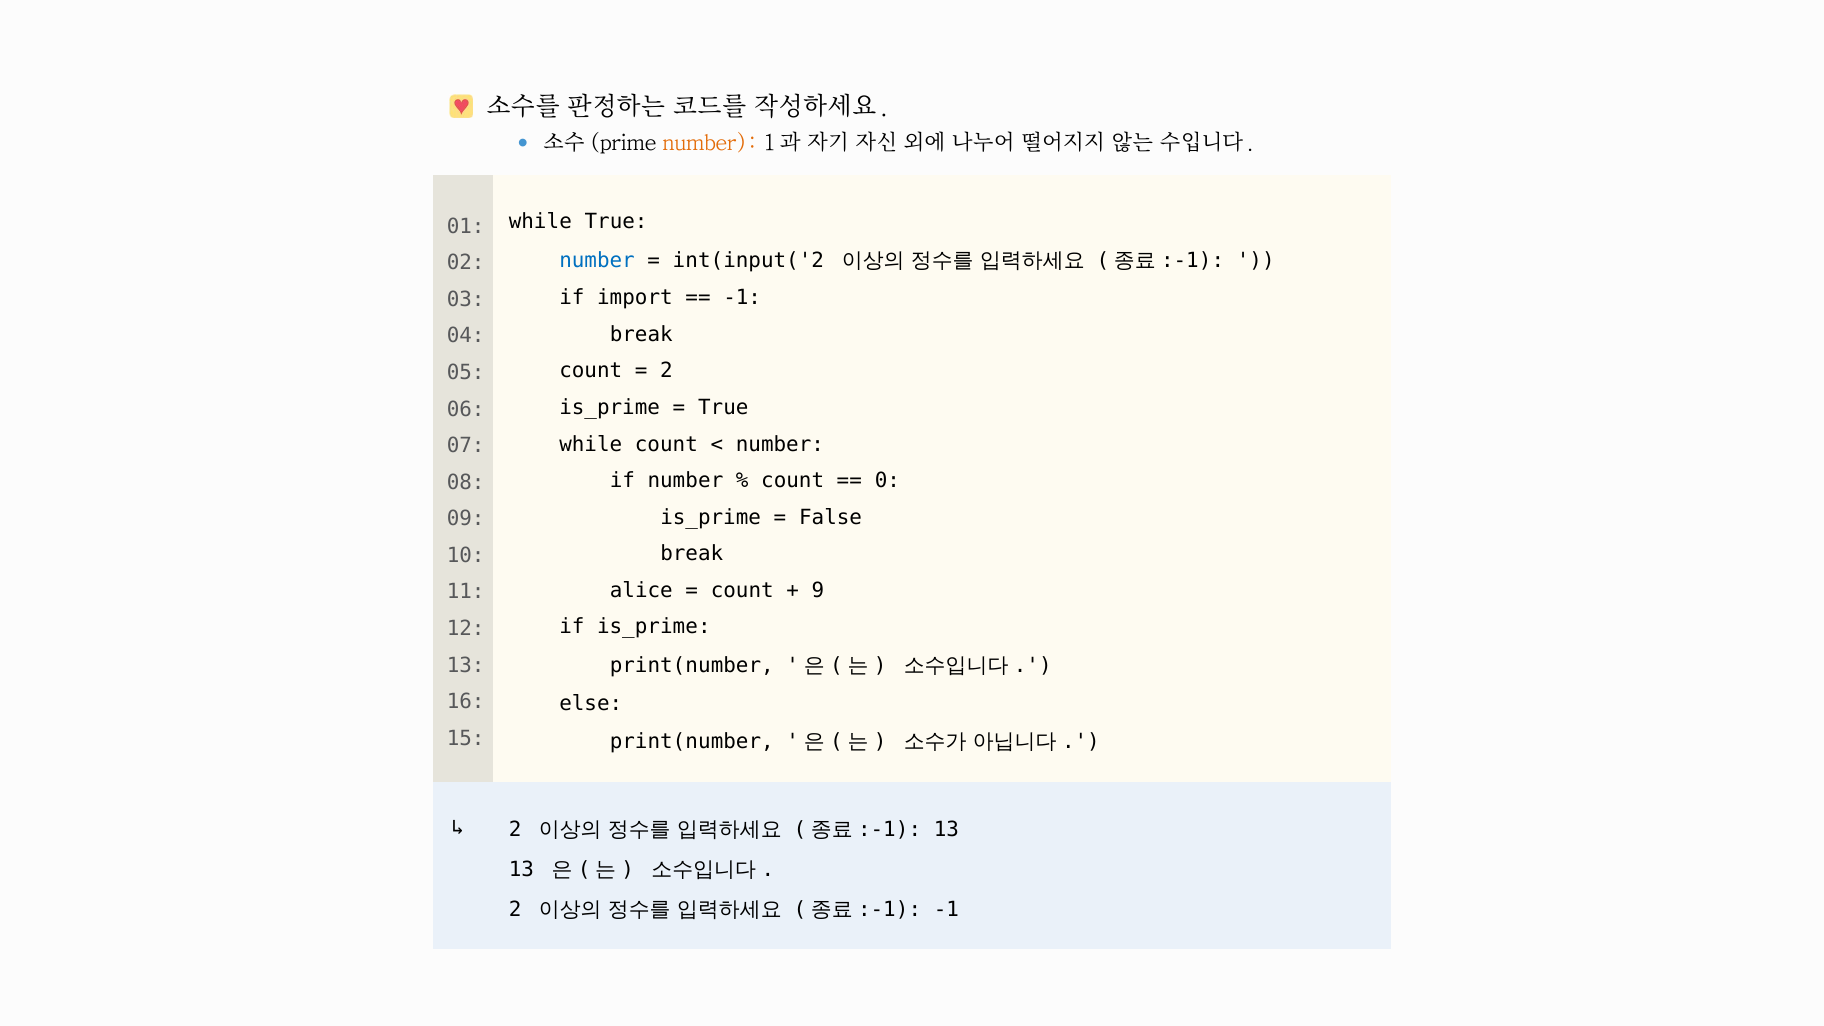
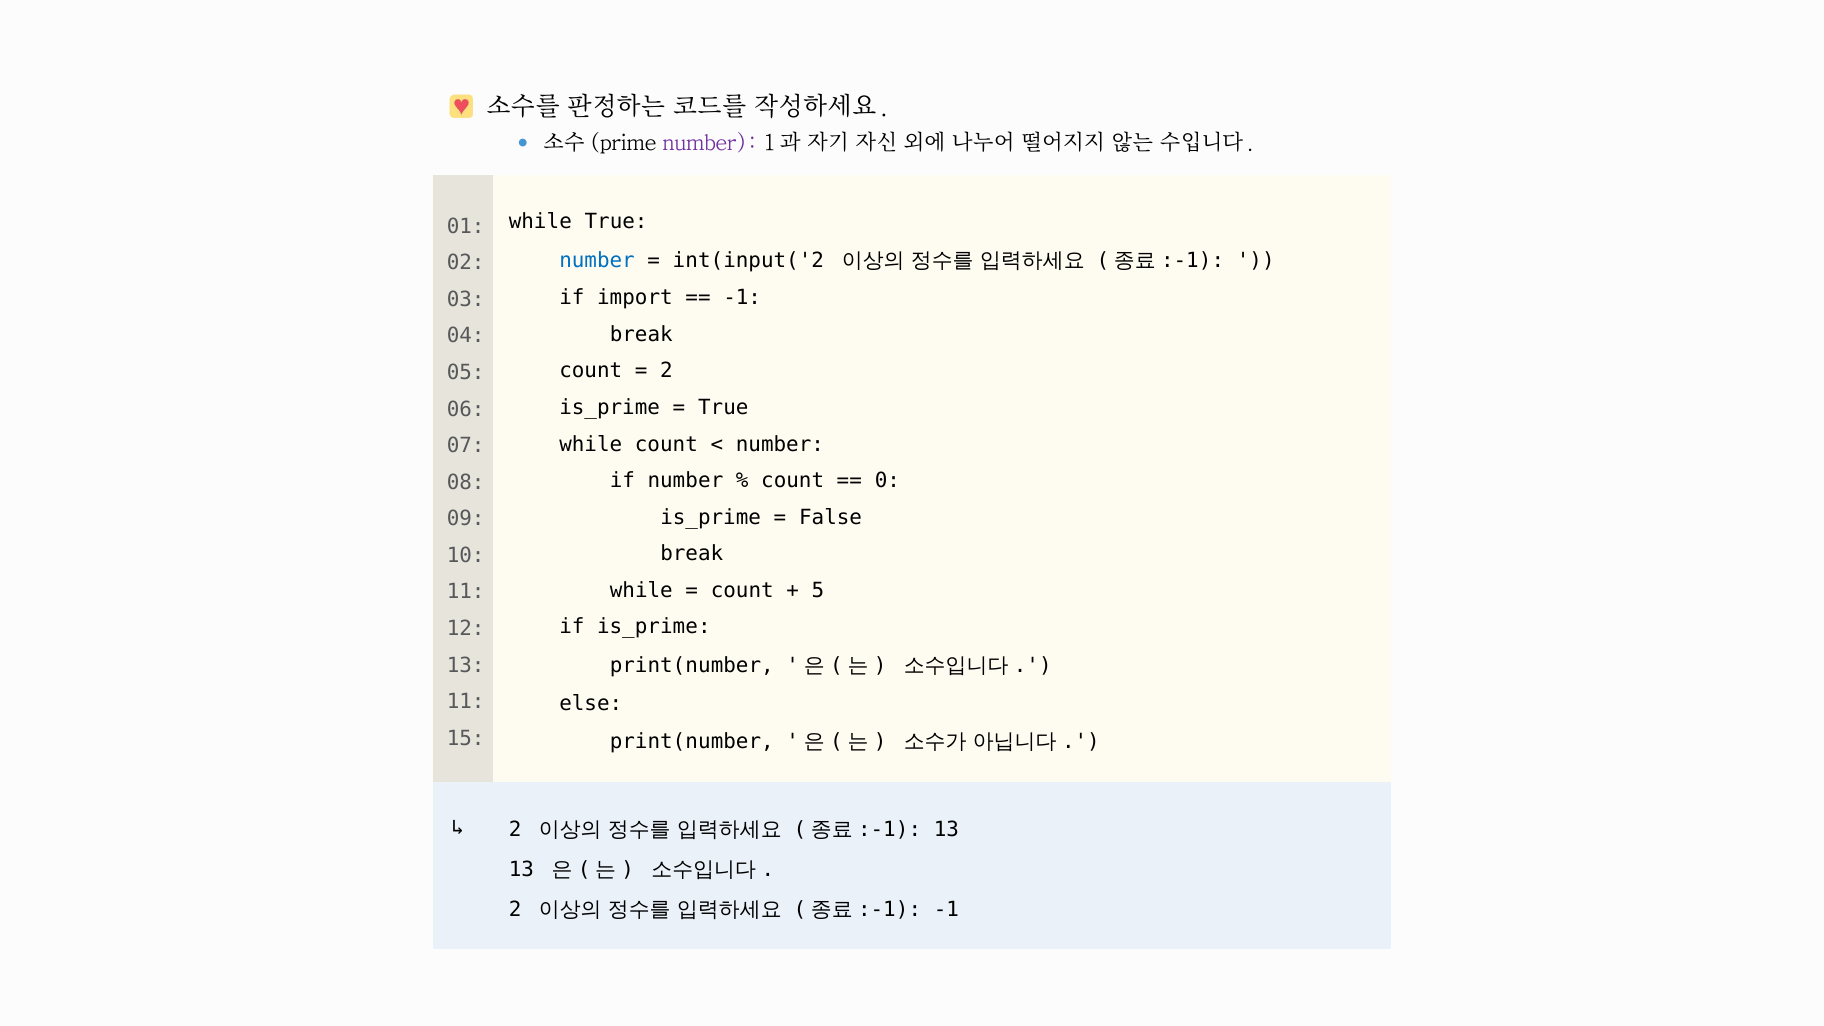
number colour: orange -> purple (710, 142)
alice: alice -> while (641, 590)
9: 9 -> 5 (818, 590)
16: 16 -> 11 (466, 702)
